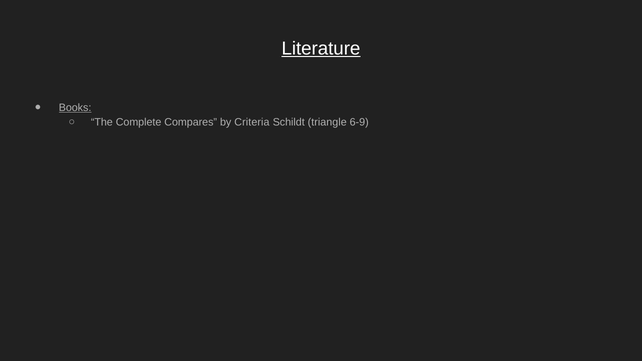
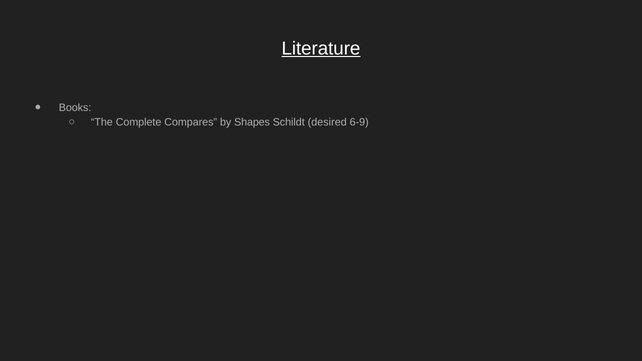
Books underline: present -> none (75, 108)
Criteria: Criteria -> Shapes (252, 122)
triangle: triangle -> desired (327, 122)
